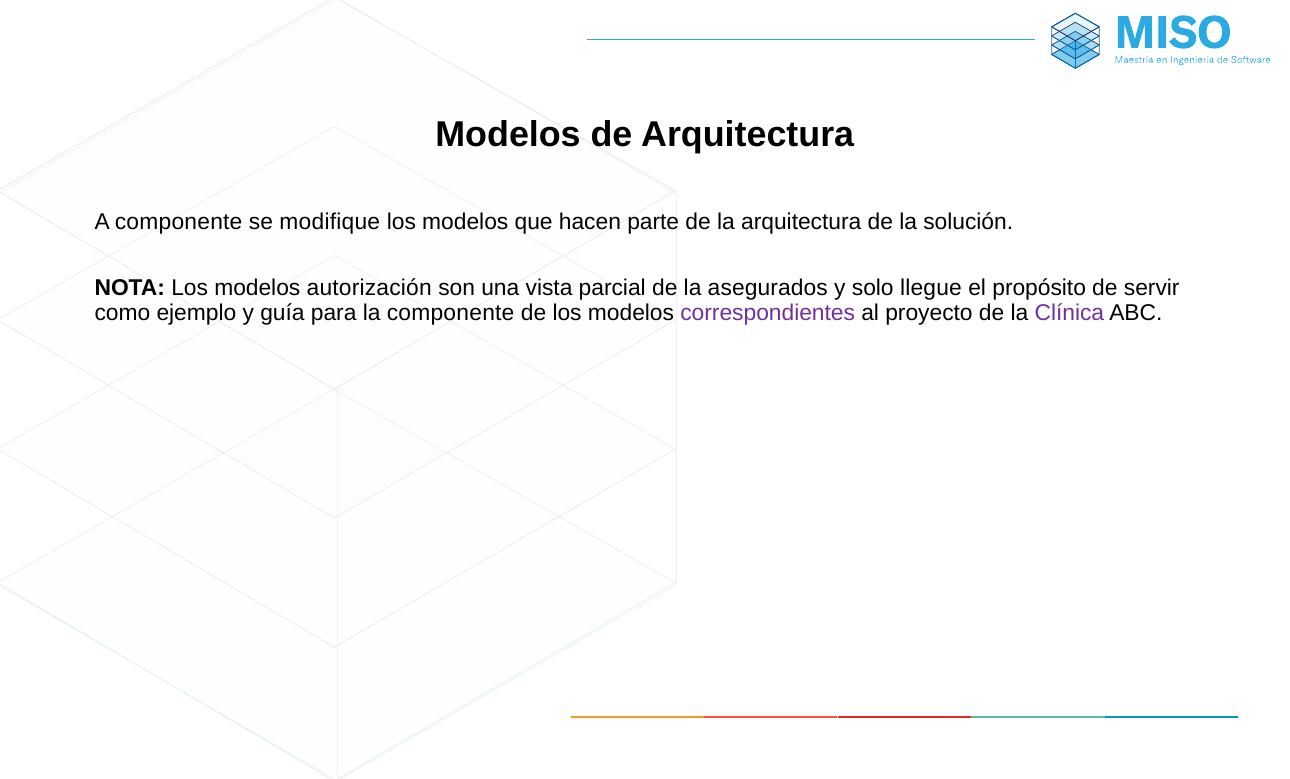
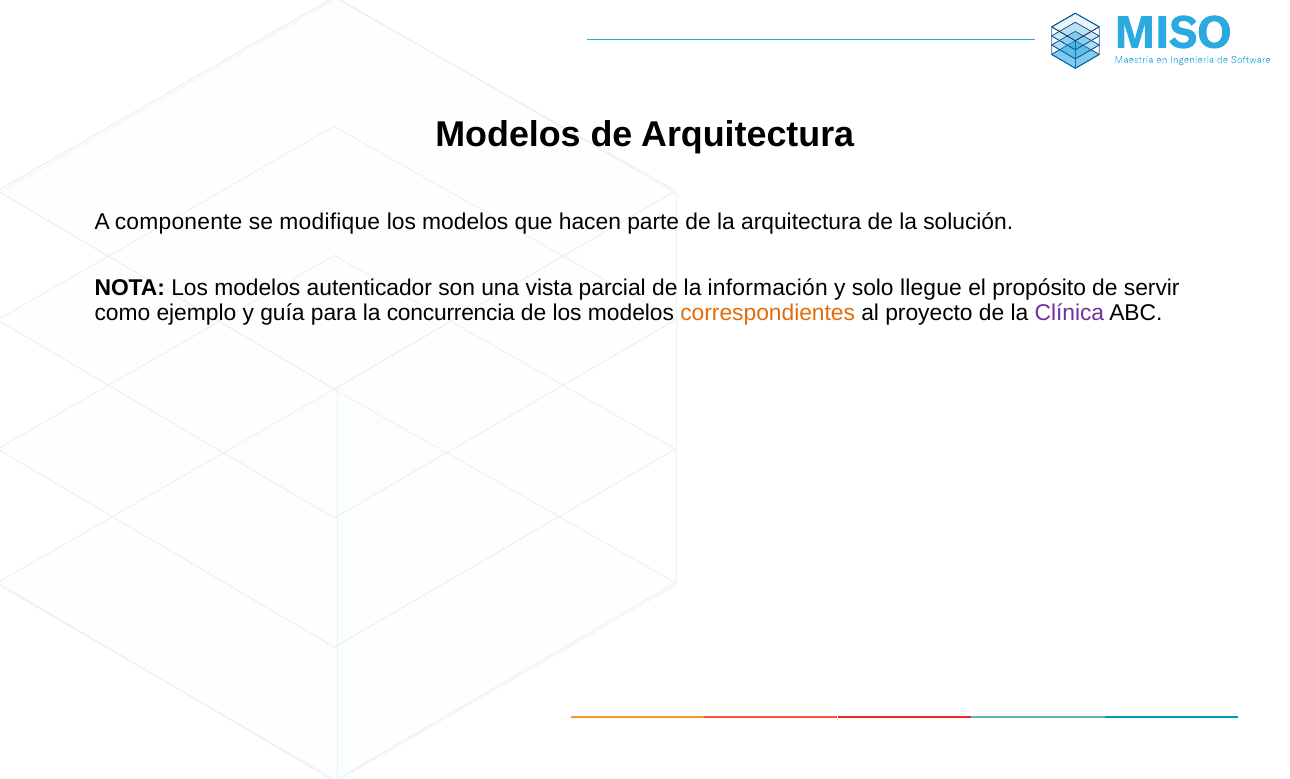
autorización: autorización -> autenticador (369, 288)
asegurados: asegurados -> información (768, 288)
la componente: componente -> concurrencia (451, 313)
correspondientes colour: purple -> orange (768, 313)
